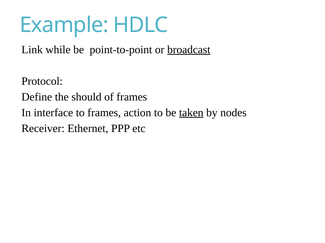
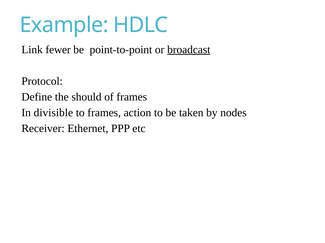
while: while -> fewer (58, 50)
interface: interface -> divisible (53, 113)
taken underline: present -> none (191, 113)
